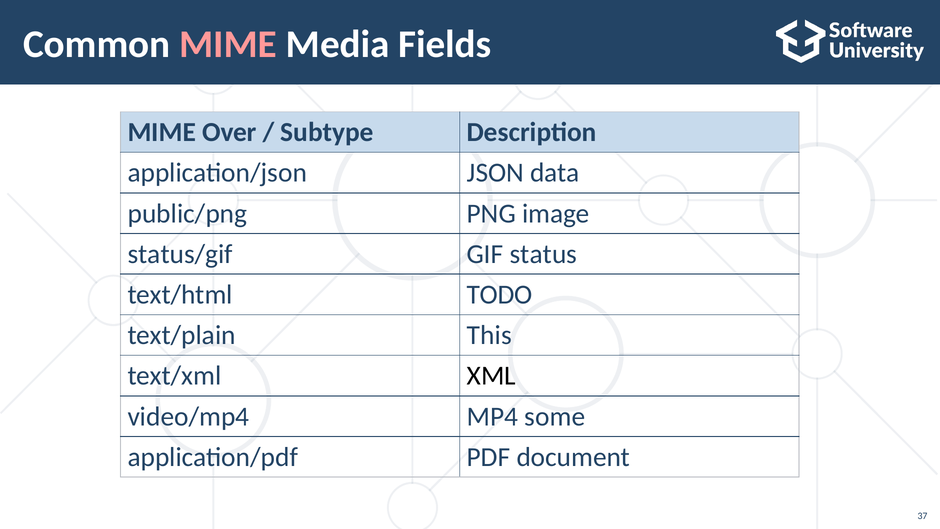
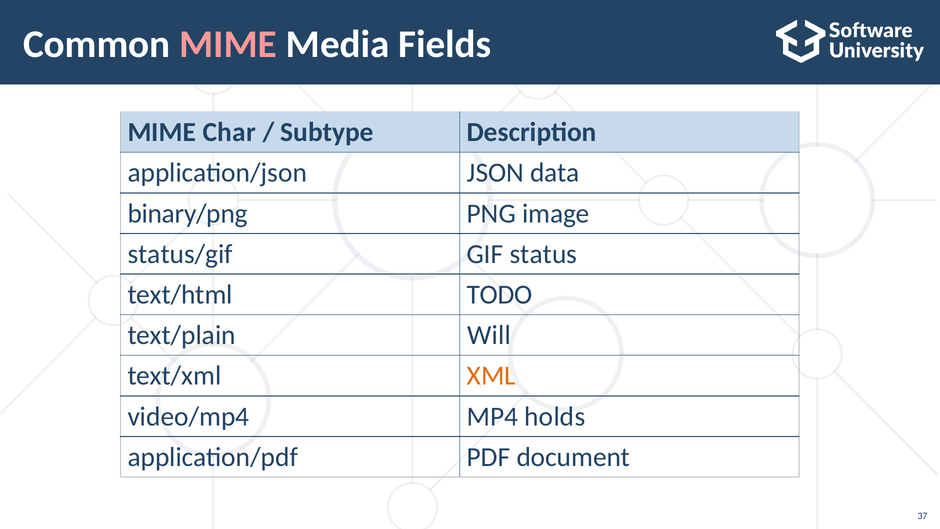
Over: Over -> Char (229, 132)
public/png: public/png -> binary/png (188, 213)
This: This -> Will (489, 335)
XML colour: black -> orange (491, 376)
some: some -> holds (555, 416)
